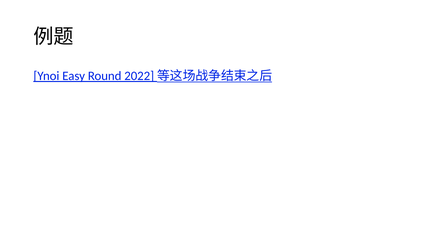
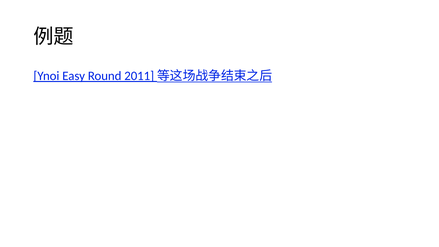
2022: 2022 -> 2011 (139, 76)
